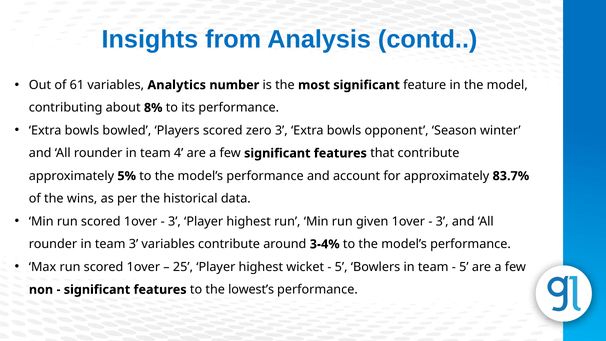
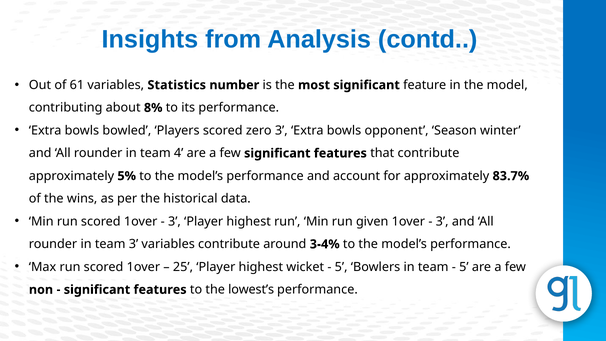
Analytics: Analytics -> Statistics (177, 85)
